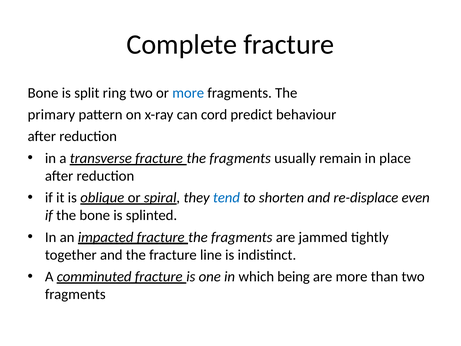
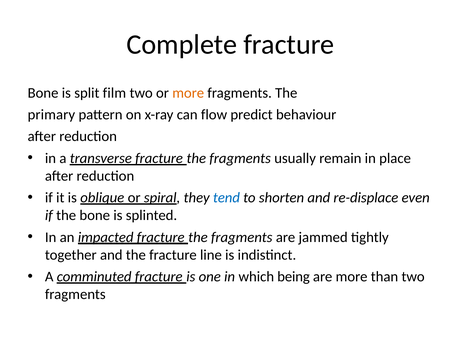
ring: ring -> film (114, 93)
more colour: blue -> orange (188, 93)
cord: cord -> flow (214, 115)
